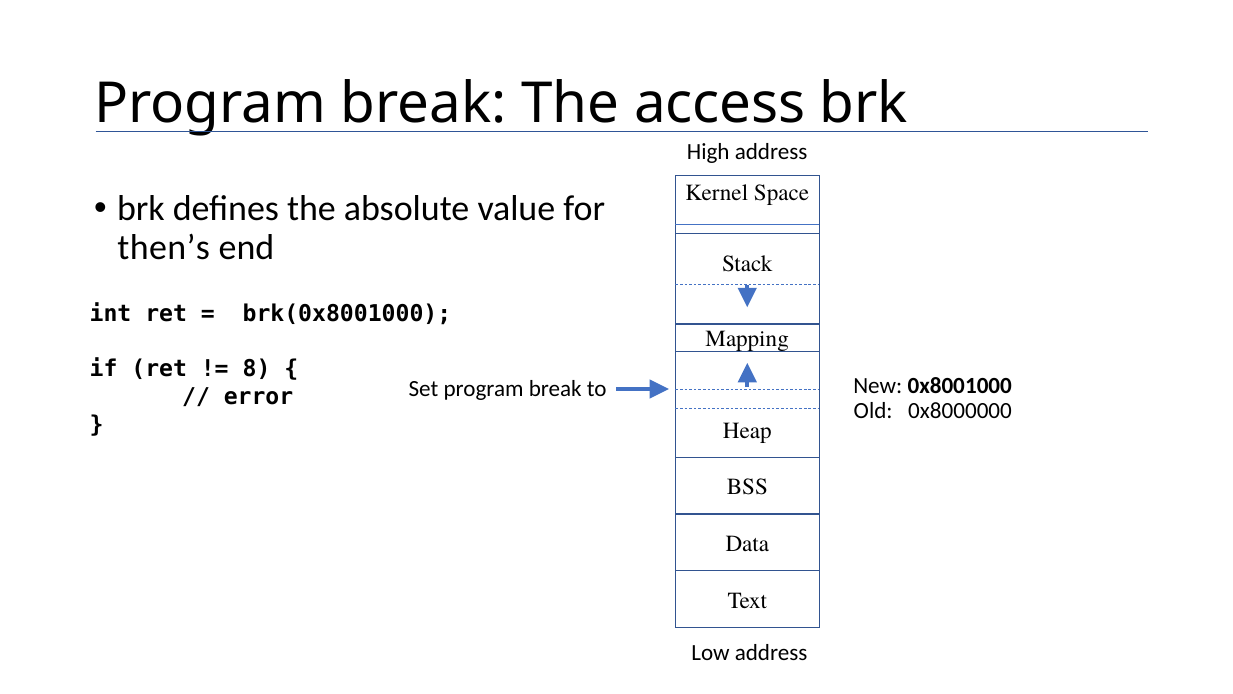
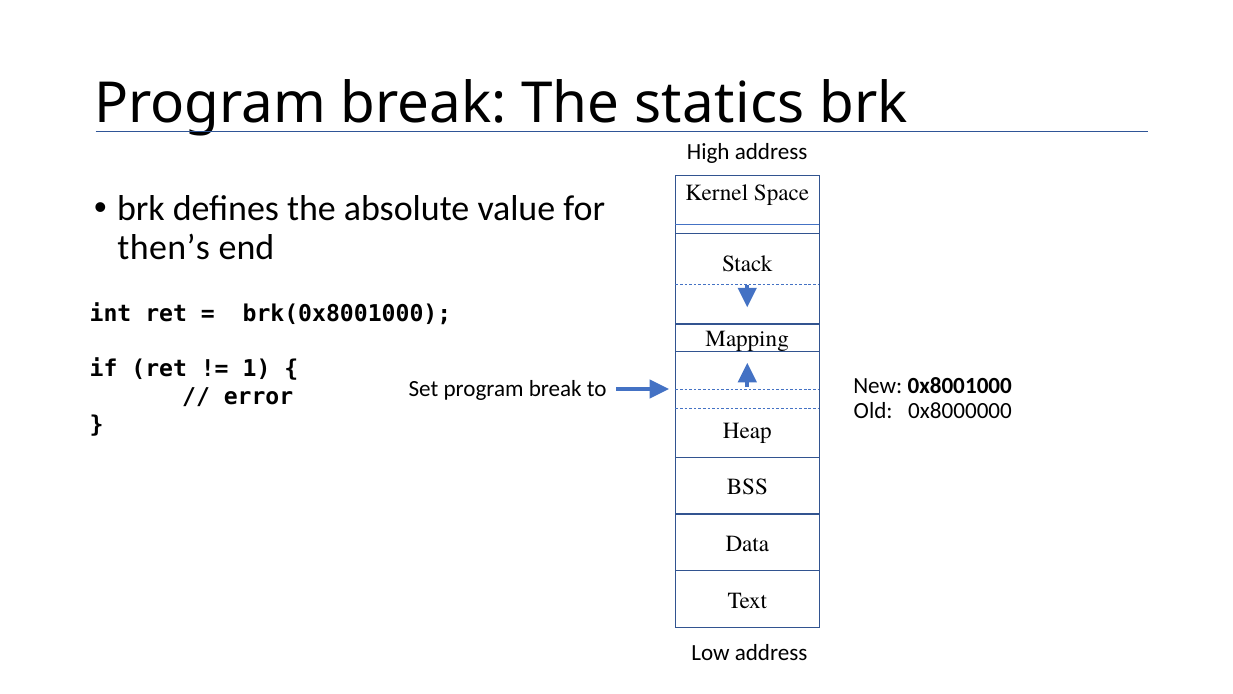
access: access -> statics (719, 104)
8: 8 -> 1 (257, 369)
